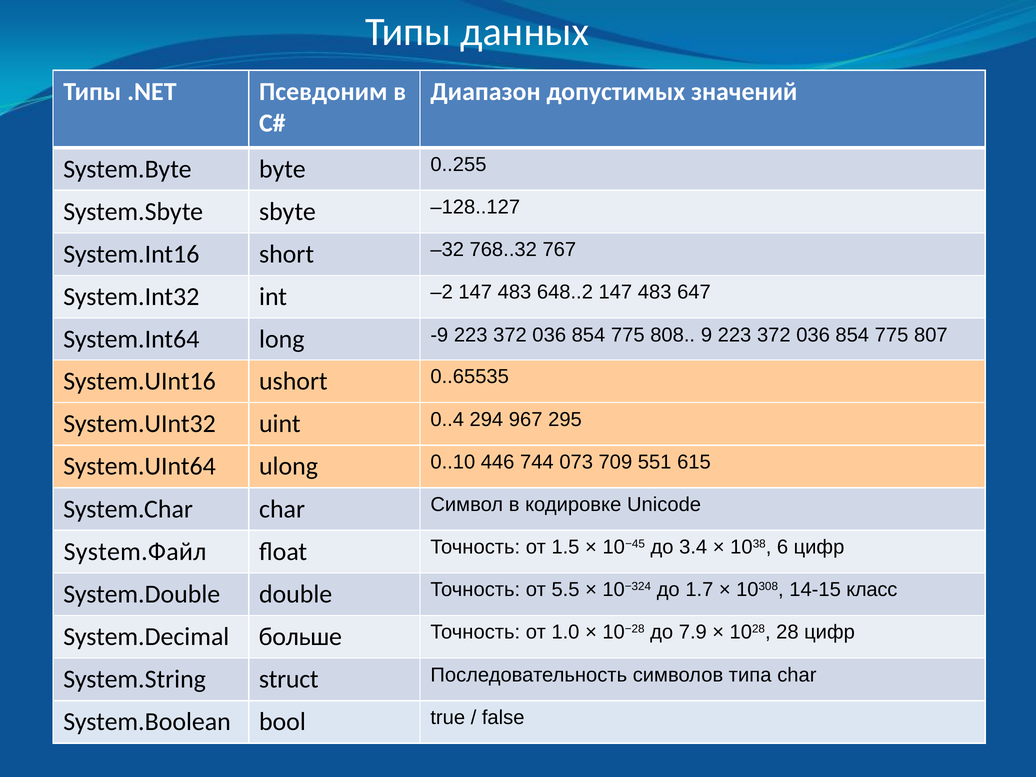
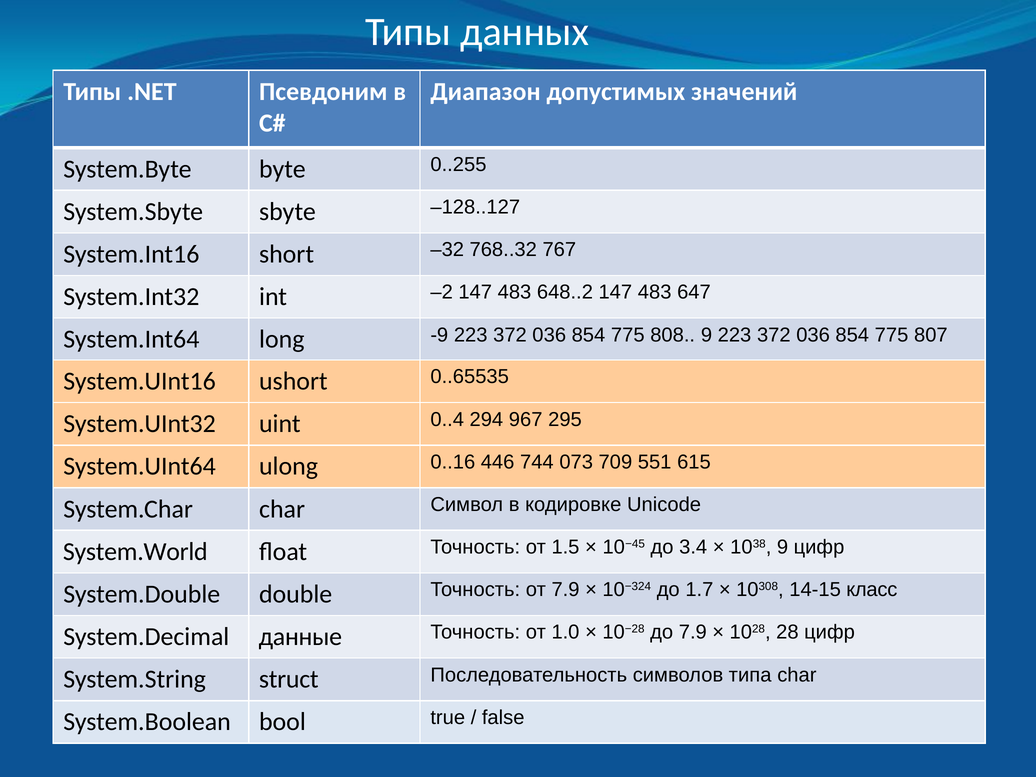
0..10: 0..10 -> 0..16 (453, 462)
System.Файл: System.Файл -> System.World (135, 552)
1038 6: 6 -> 9 (783, 547)
от 5.5: 5.5 -> 7.9 (565, 590)
больше: больше -> данные (300, 637)
